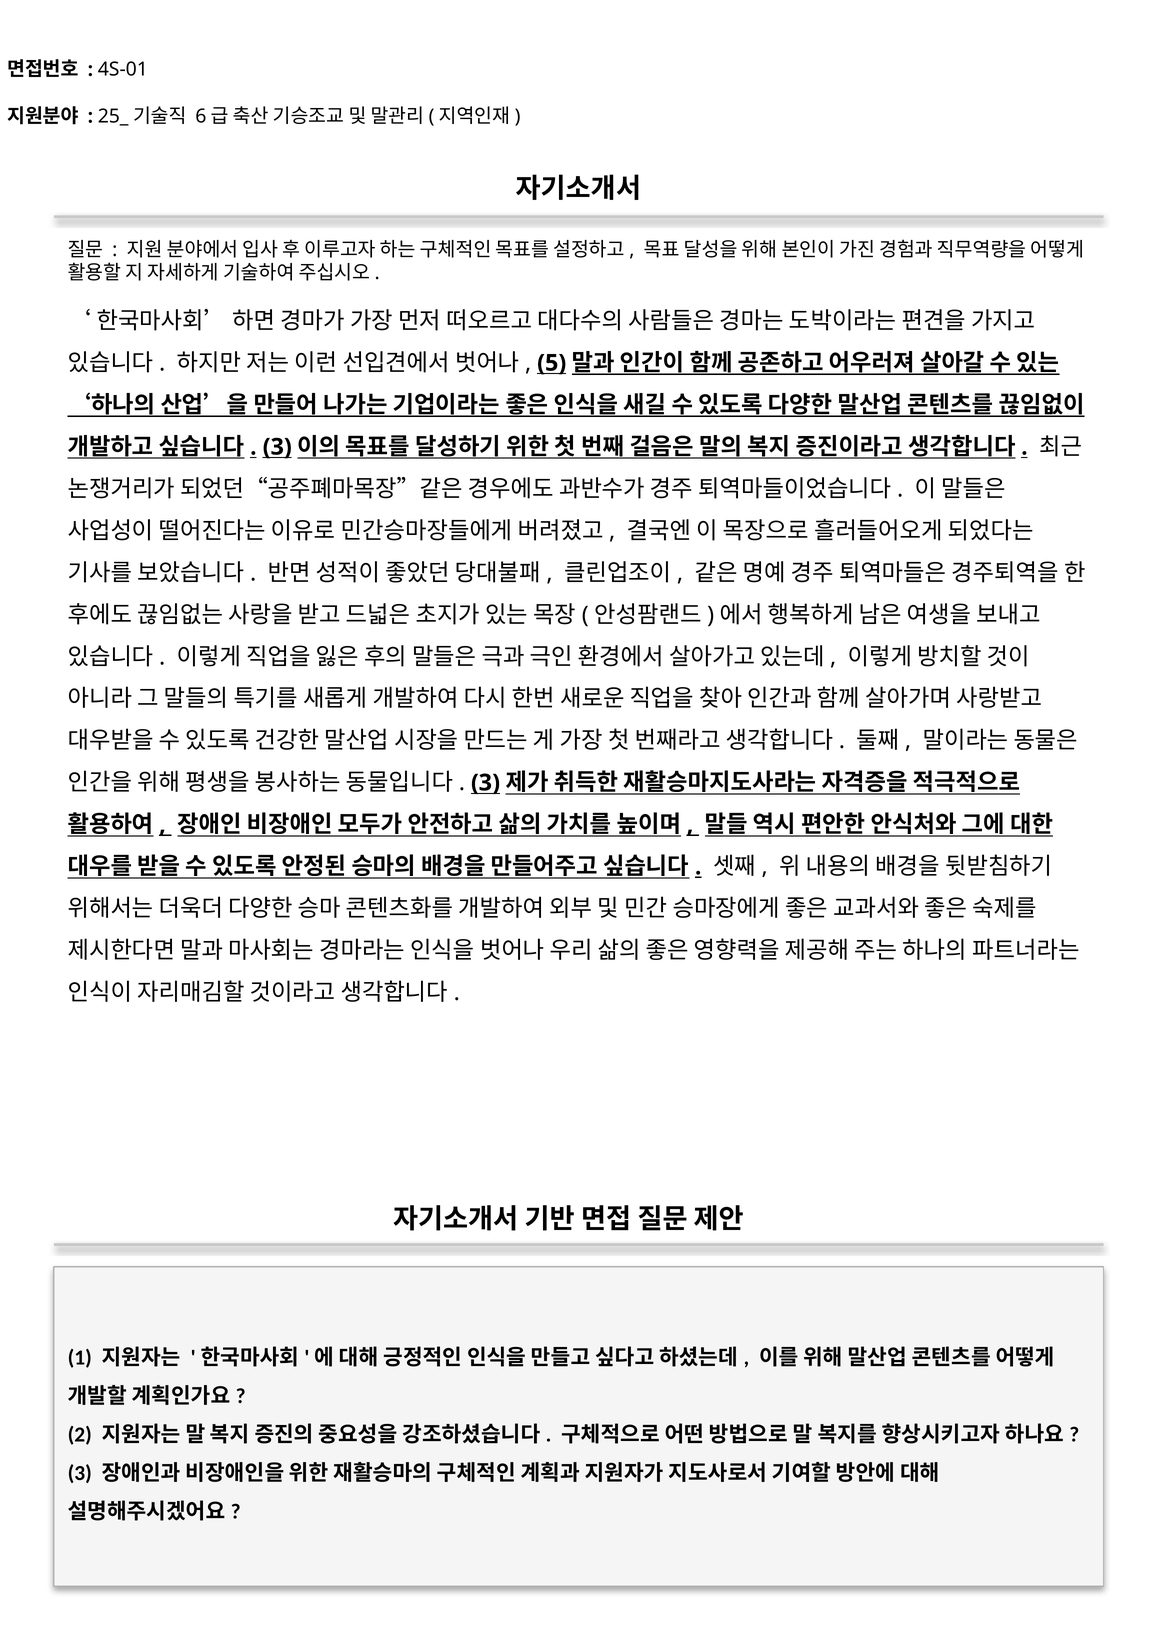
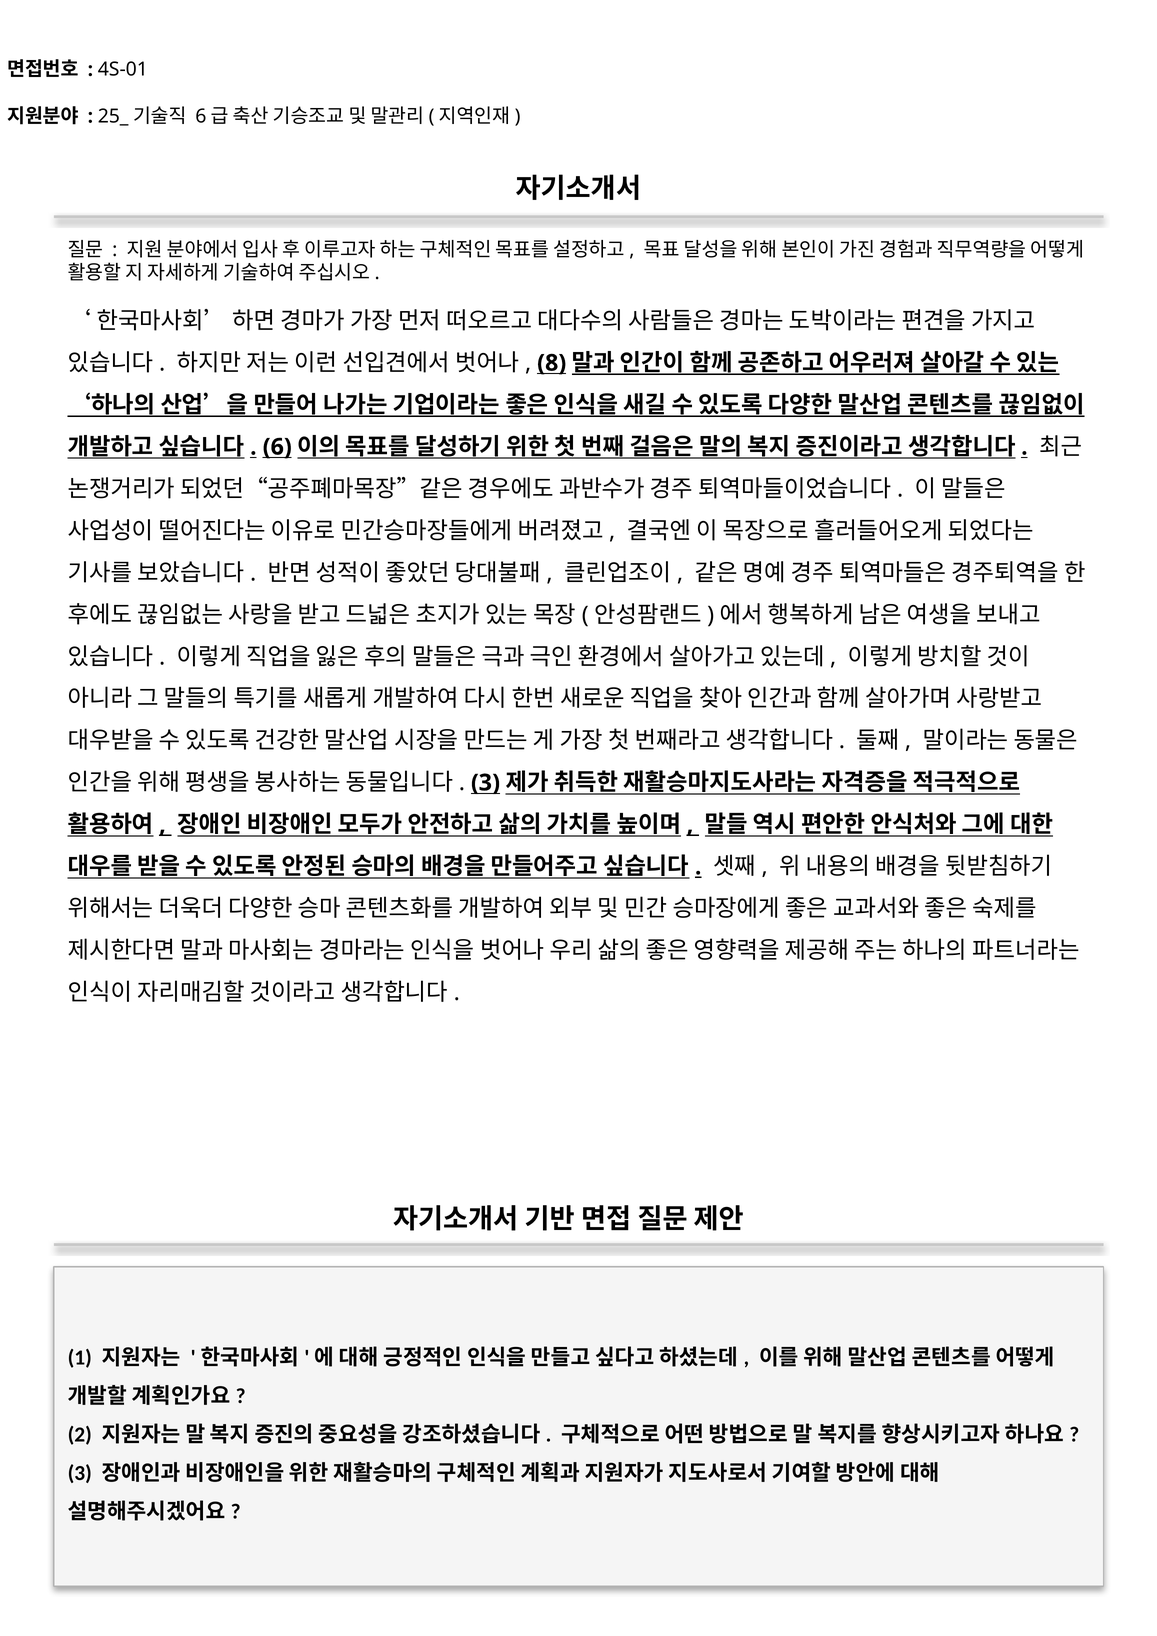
5: 5 -> 8 (552, 363)
3: 3 -> 6 (277, 447)
